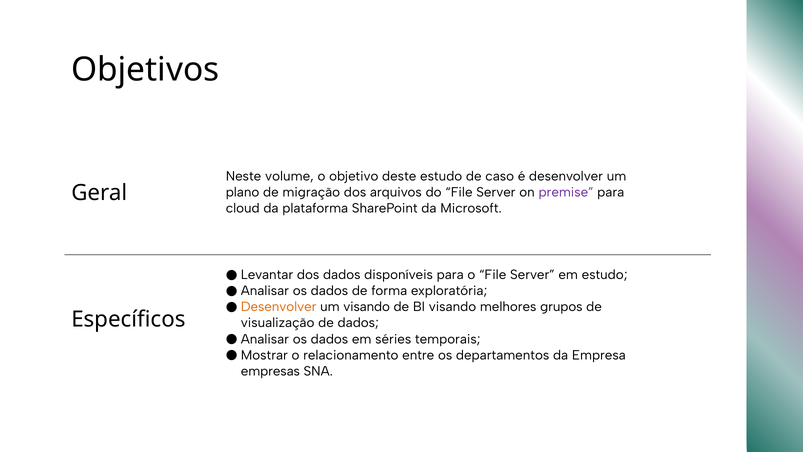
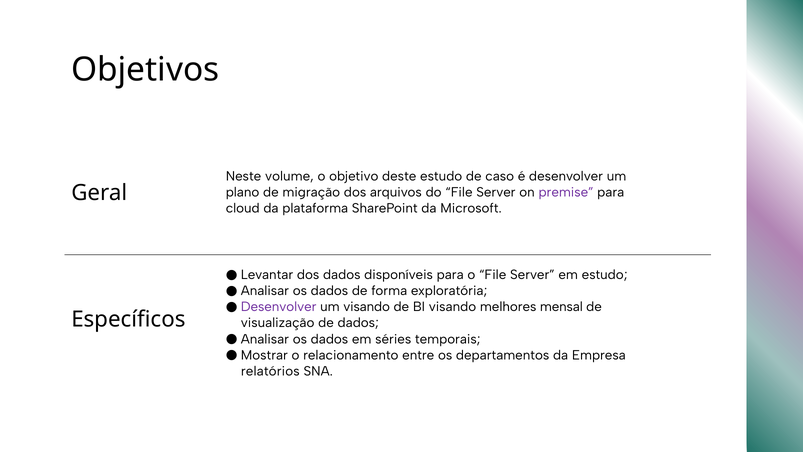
Desenvolver colour: orange -> purple (279, 307)
grupos: grupos -> mensal (561, 307)
empresas: empresas -> relatórios (270, 371)
